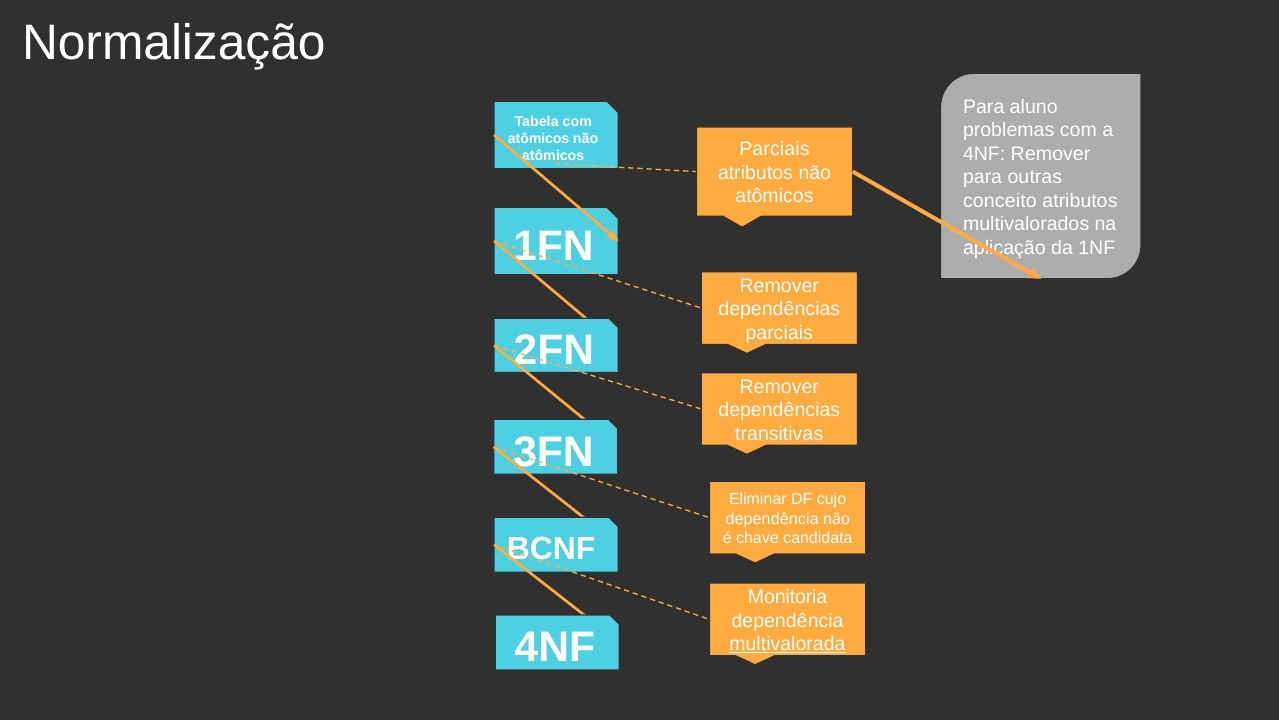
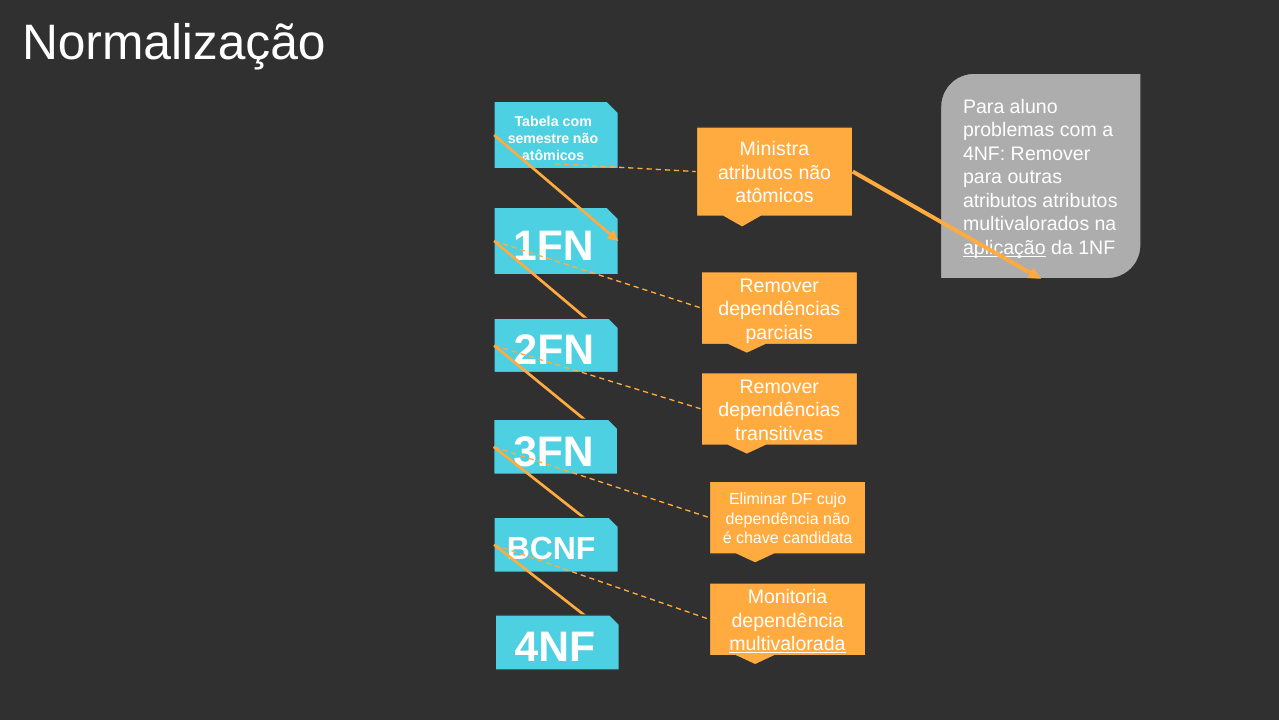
atômicos: atômicos -> semestre (539, 139)
atômicos Parciais: Parciais -> Ministra (774, 149)
conceito: conceito -> atributos (1000, 201)
aplicação underline: none -> present (1004, 248)
